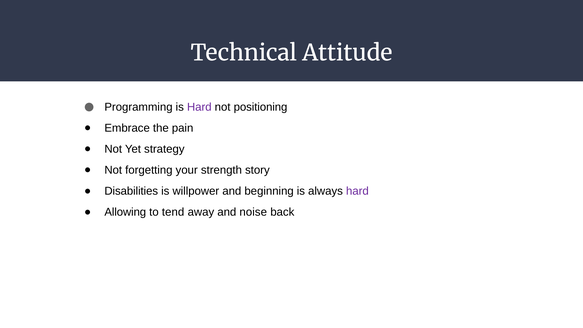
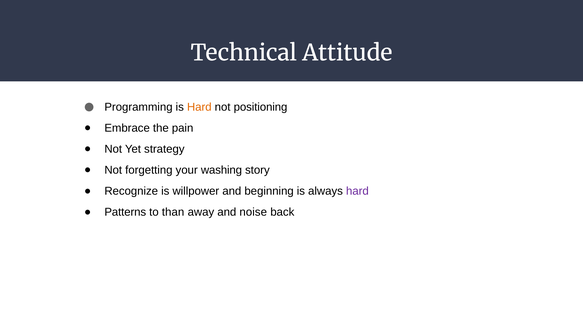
Hard colour: purple -> orange (199, 107)
strength: strength -> washing (221, 170)
Disabilities: Disabilities -> Recognize (131, 191)
Allowing: Allowing -> Patterns (125, 212)
tend: tend -> than (173, 212)
